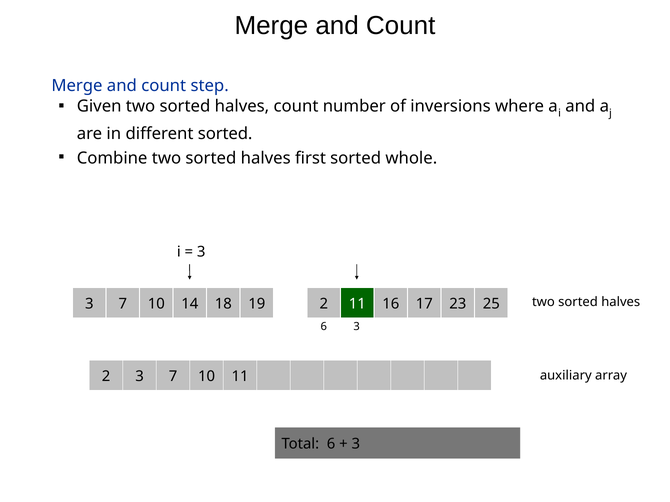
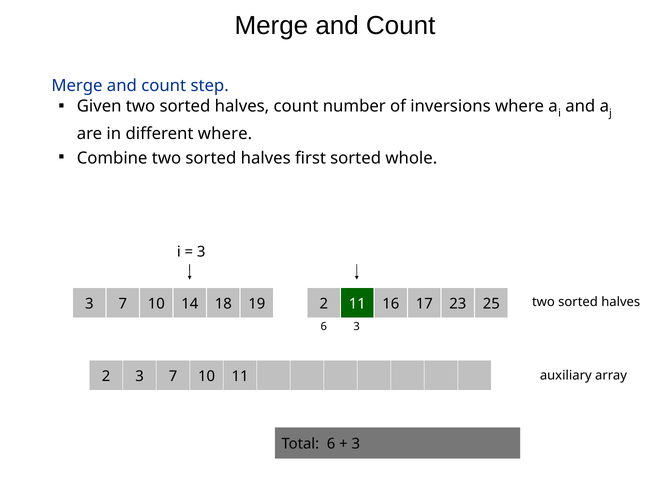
different sorted: sorted -> where (225, 134)
